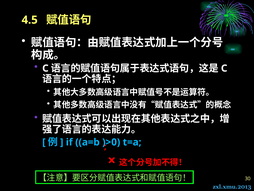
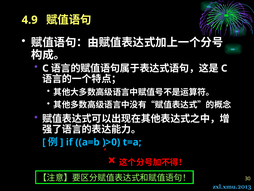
4.5: 4.5 -> 4.9 (30, 20)
